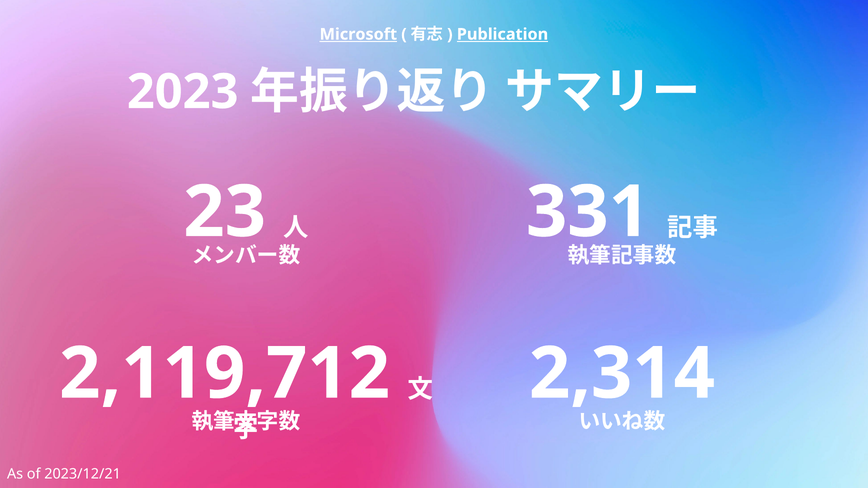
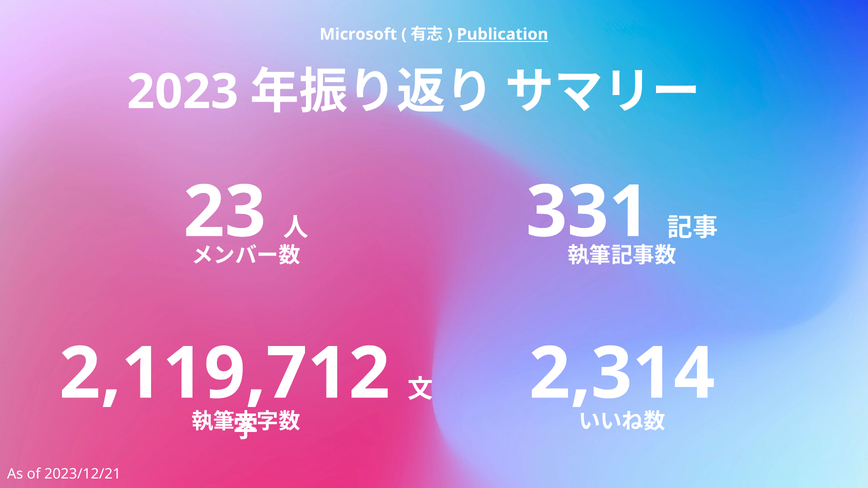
Microsoft underline: present -> none (358, 34)
